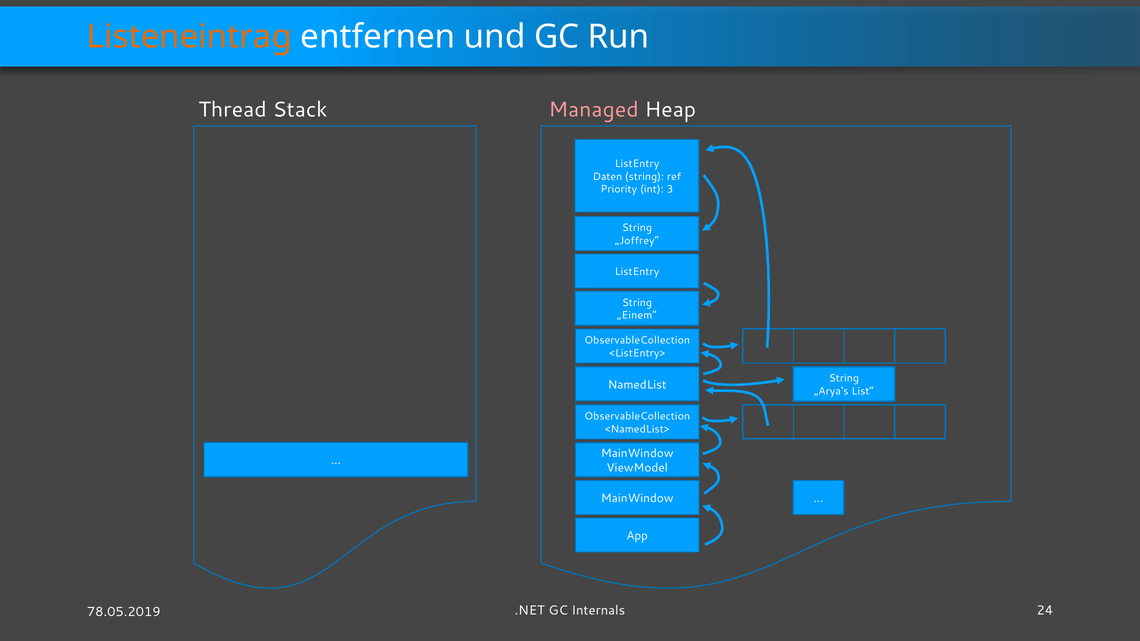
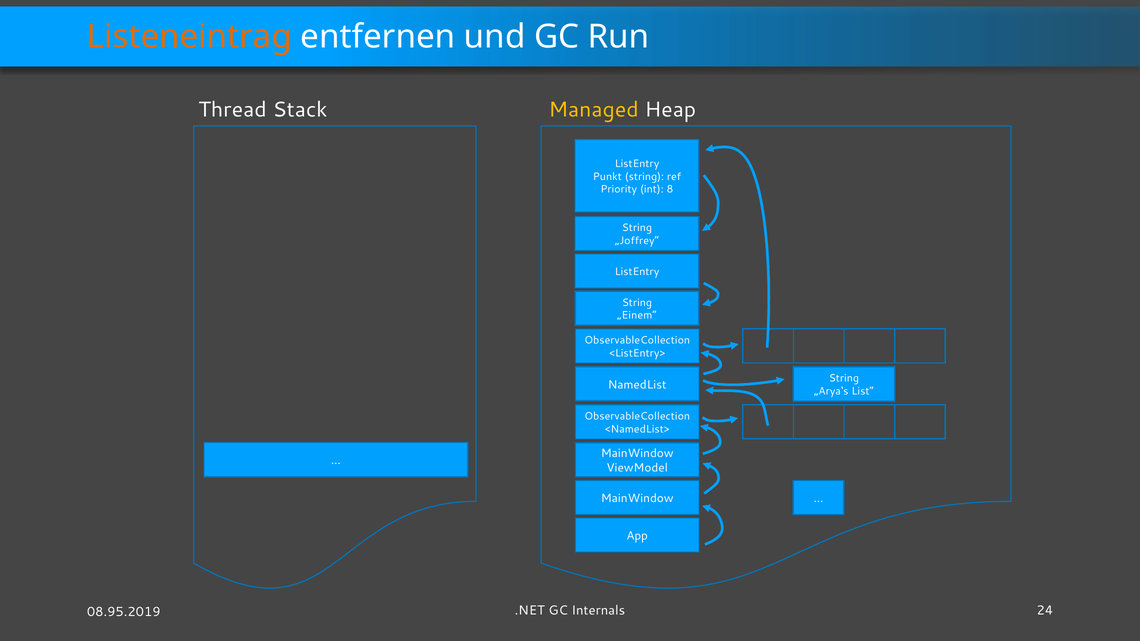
Managed colour: pink -> yellow (594, 110)
Daten: Daten -> Punkt (607, 177)
3: 3 -> 8 (670, 190)
78.05.2019: 78.05.2019 -> 08.95.2019 (124, 612)
